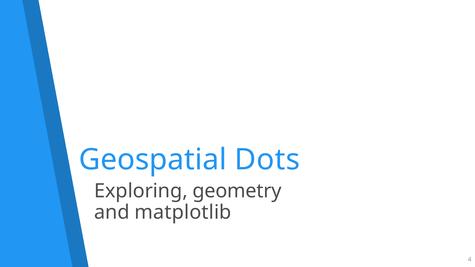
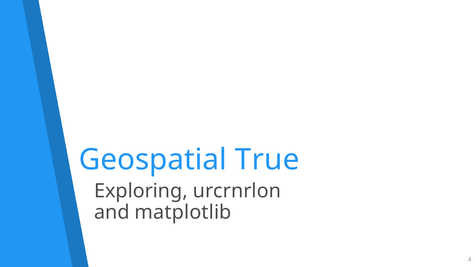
Dots: Dots -> True (267, 160)
geometry: geometry -> urcrnrlon (237, 191)
